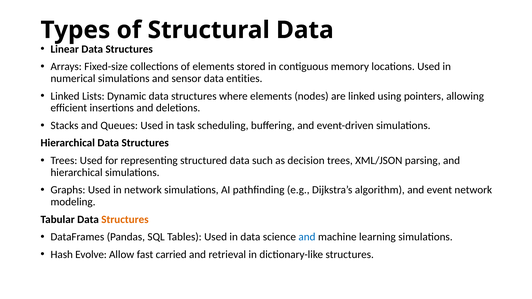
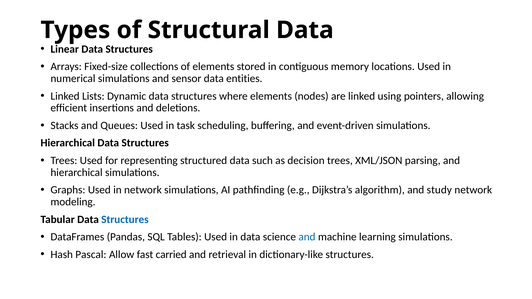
event: event -> study (439, 190)
Structures colour: orange -> blue (125, 220)
Evolve: Evolve -> Pascal (91, 255)
